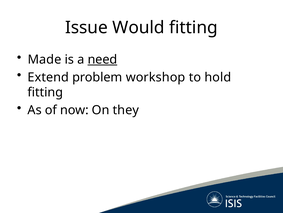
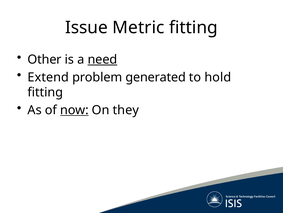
Would: Would -> Metric (138, 27)
Made: Made -> Other (45, 59)
workshop: workshop -> generated (156, 77)
now underline: none -> present (74, 110)
